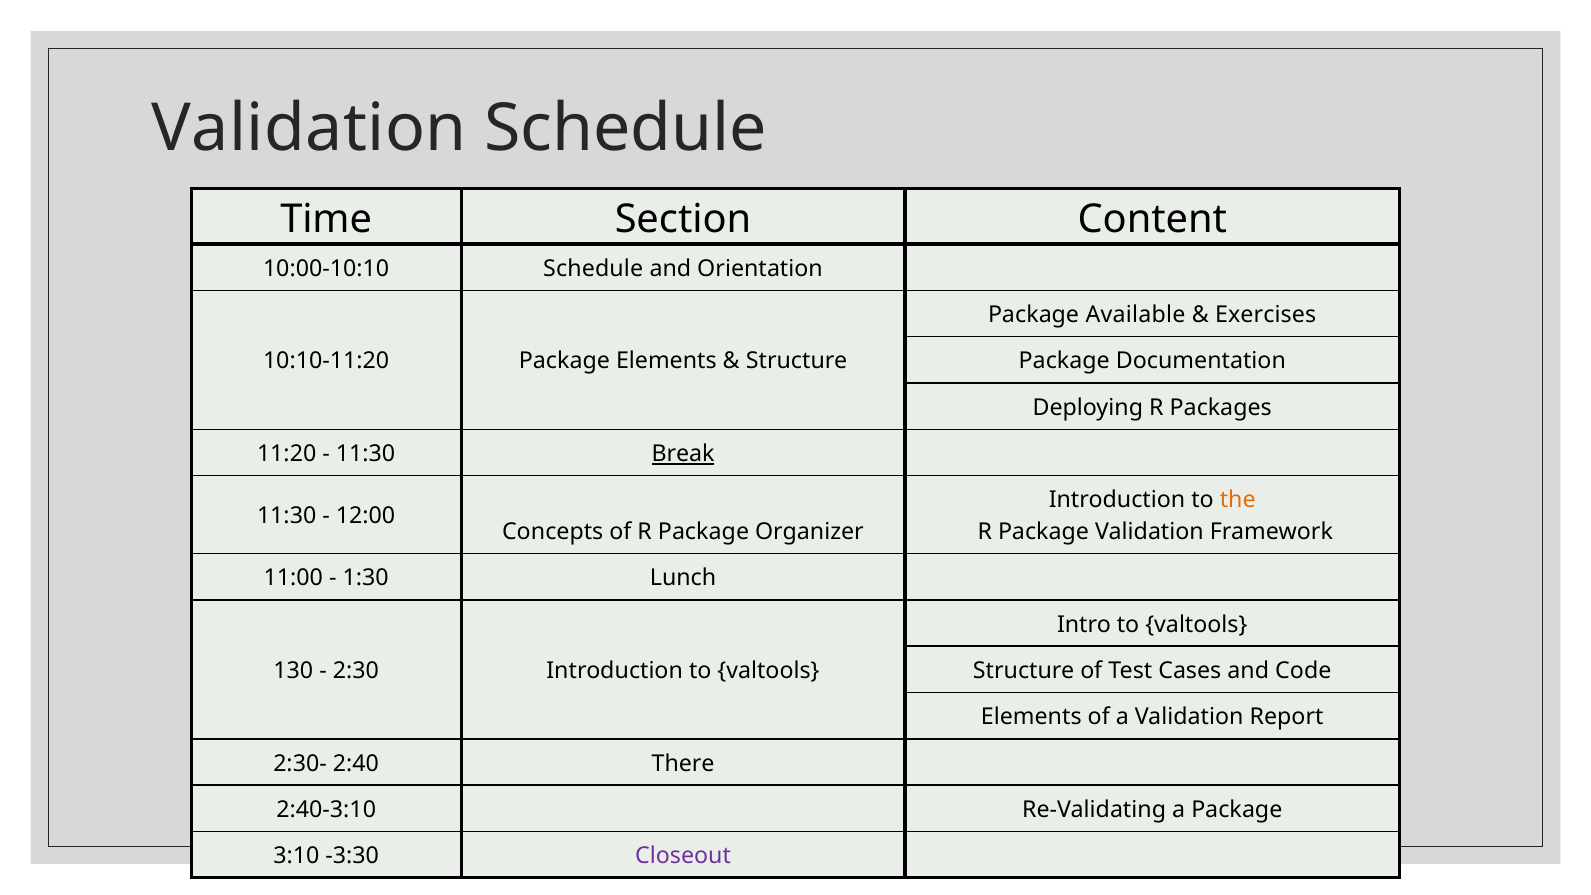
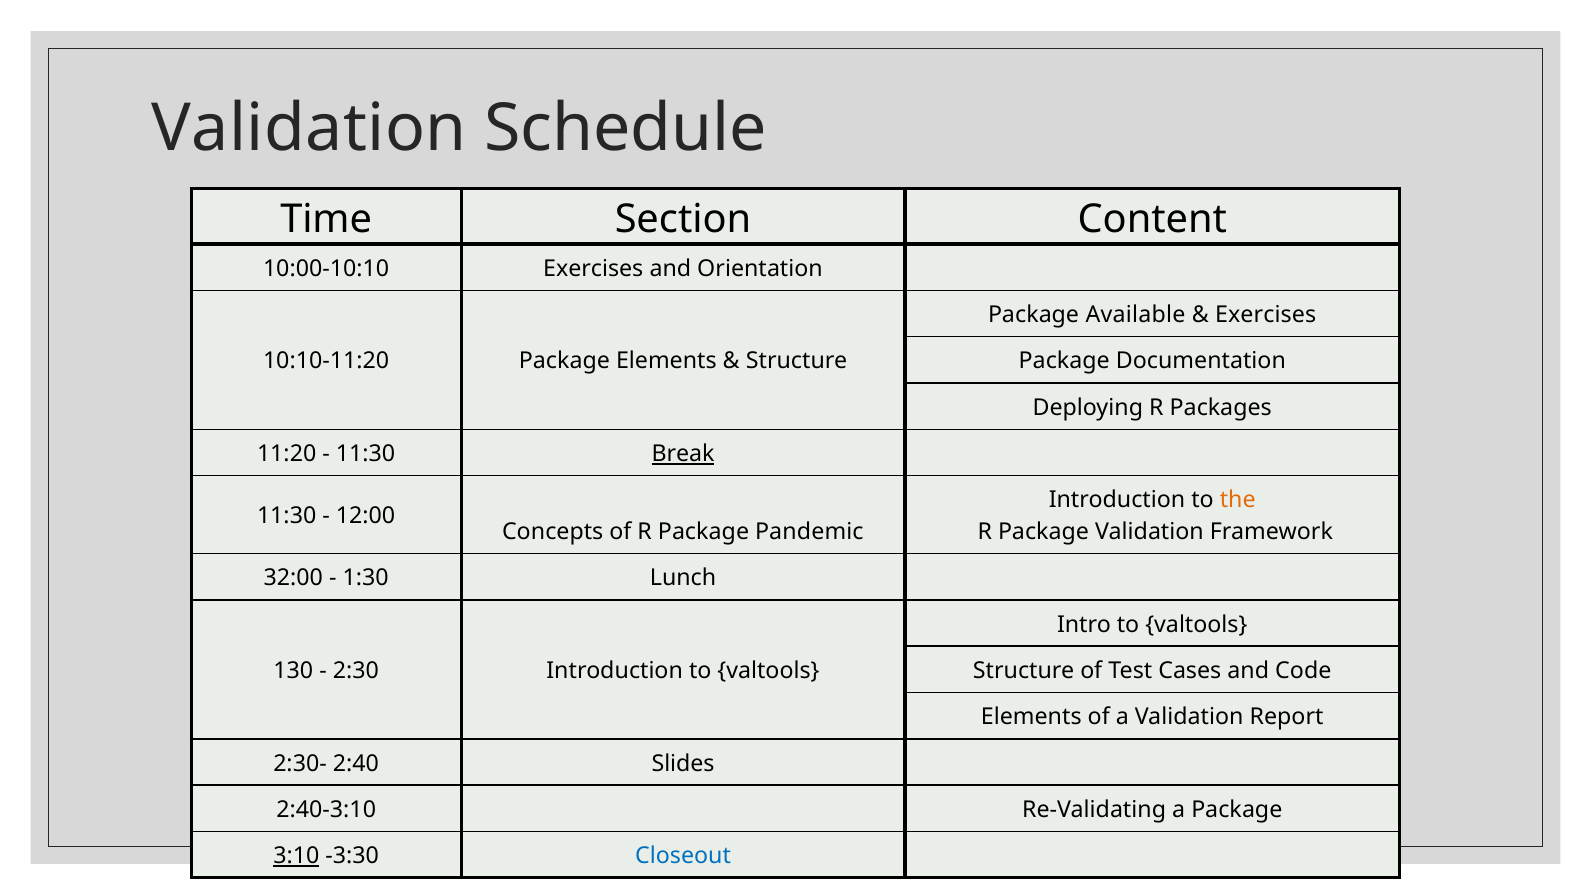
10:00-10:10 Schedule: Schedule -> Exercises (593, 269)
Organizer: Organizer -> Pandemic (809, 532)
11:00: 11:00 -> 32:00 (293, 578)
There: There -> Slides (683, 763)
3:10 underline: none -> present (296, 856)
Closeout colour: purple -> blue (683, 856)
